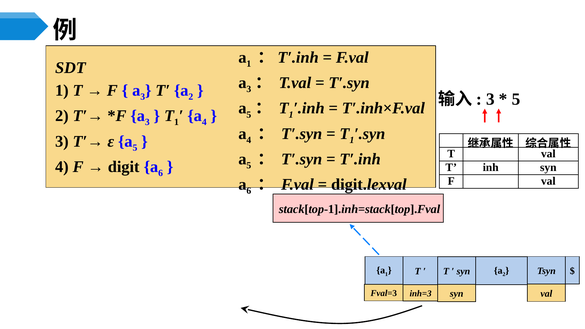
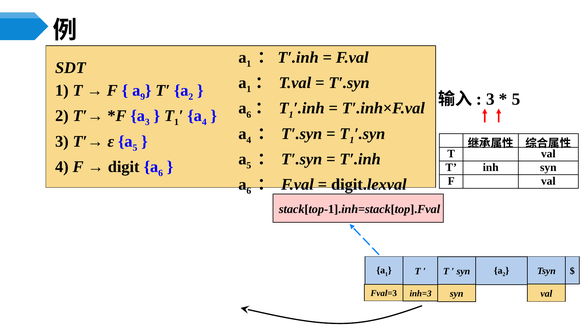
3: 3 -> 1 (249, 89)
3: 3 -> 9 (143, 97)
5: 5 -> 6 (249, 115)
